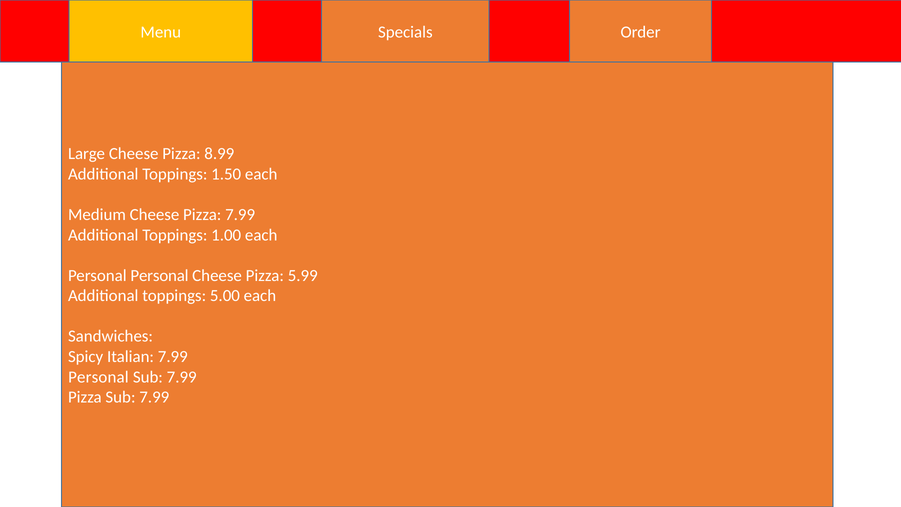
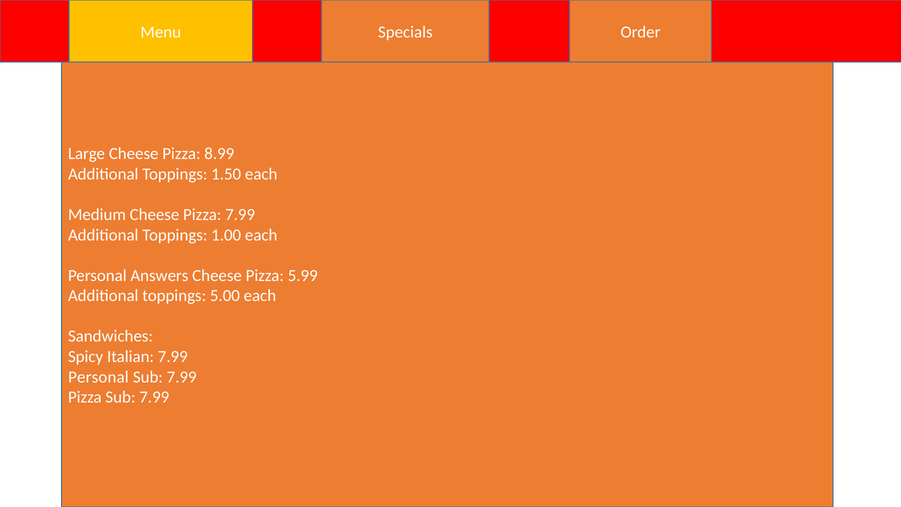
Personal Personal: Personal -> Answers (159, 275)
